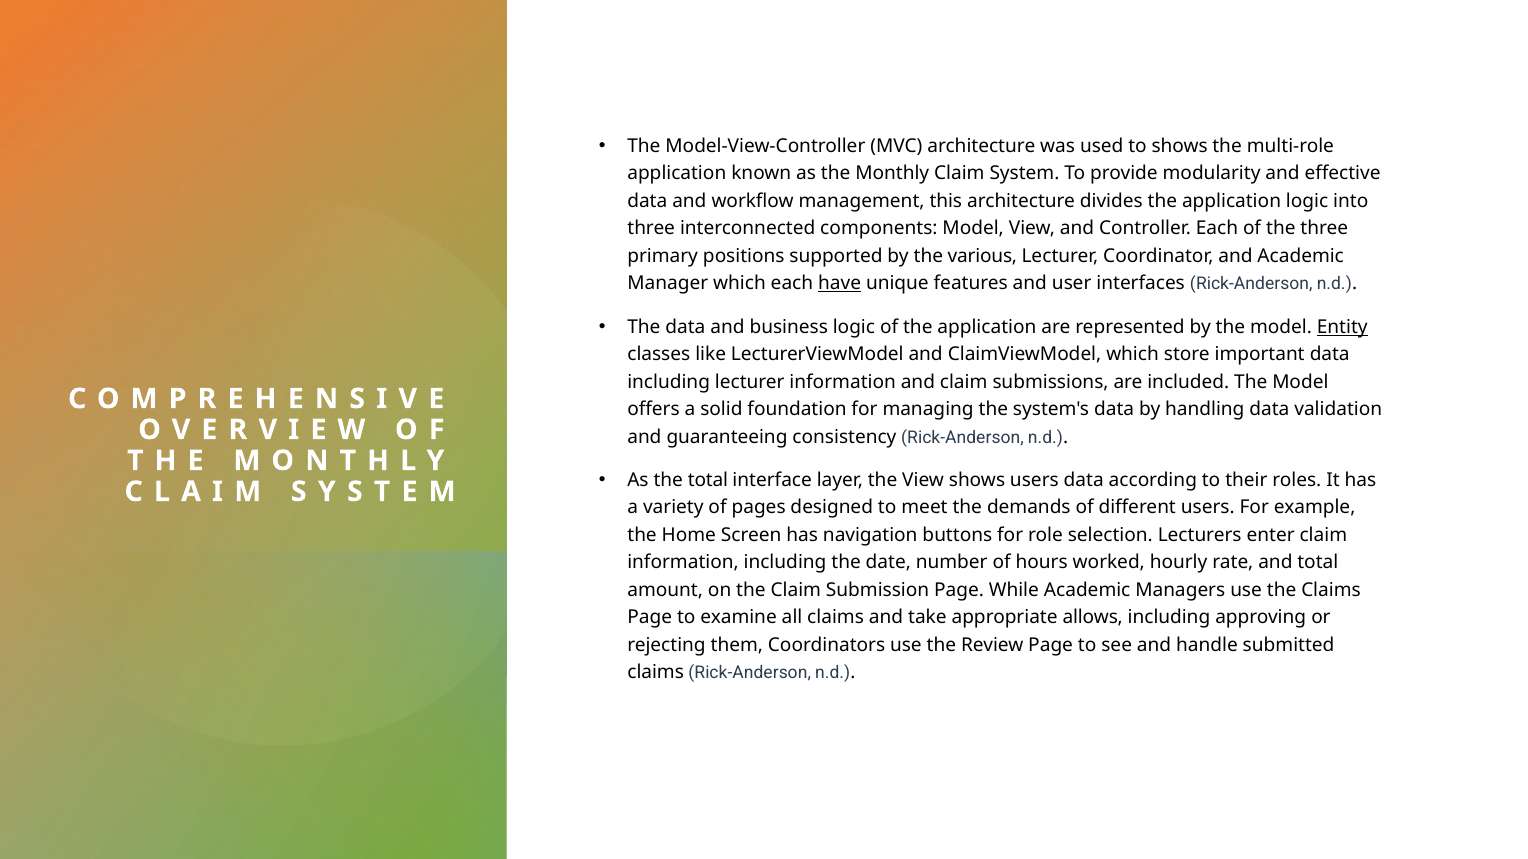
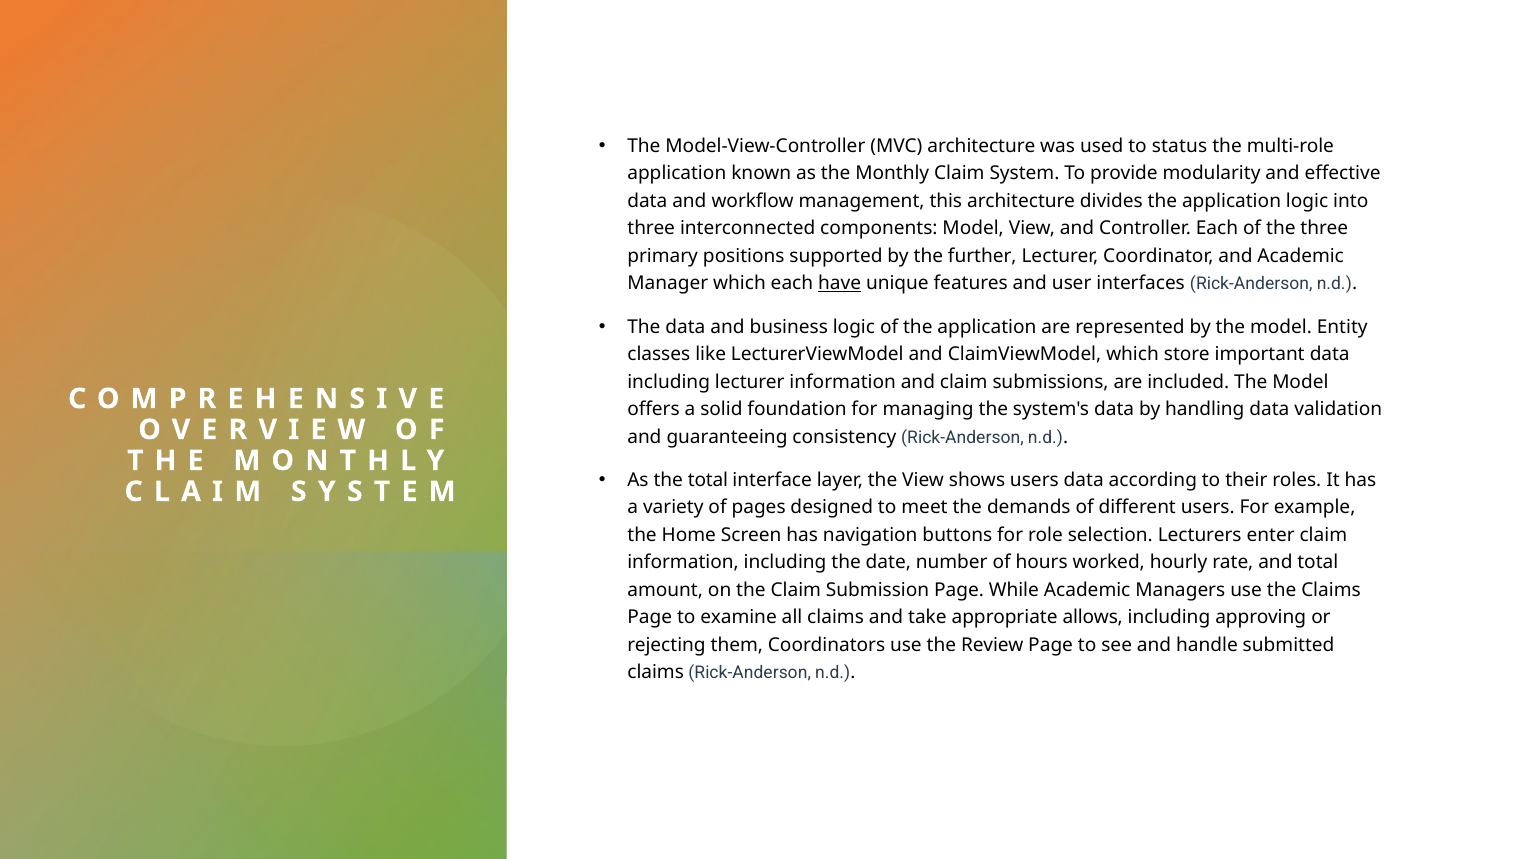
to shows: shows -> status (1180, 146)
various: various -> further (982, 256)
Entity underline: present -> none (1342, 327)
